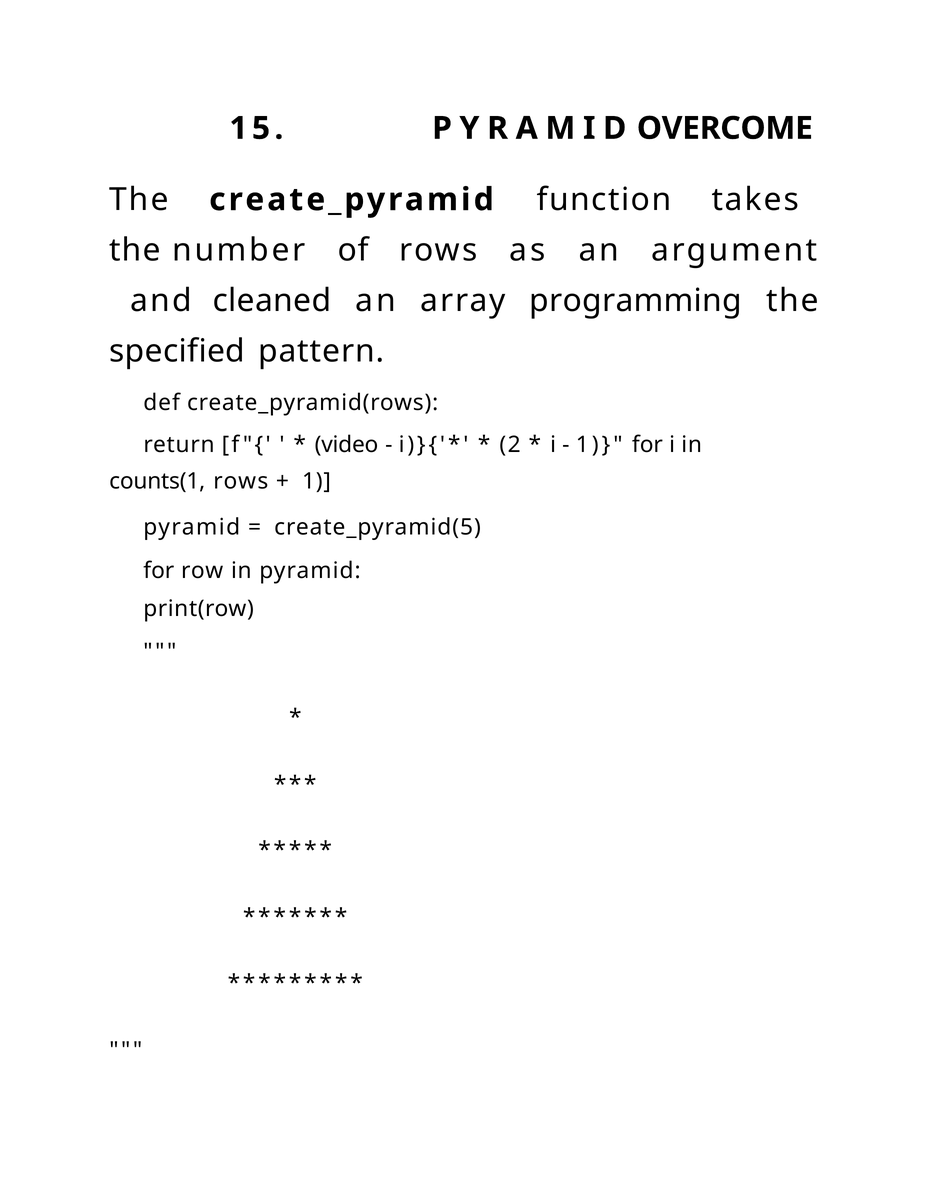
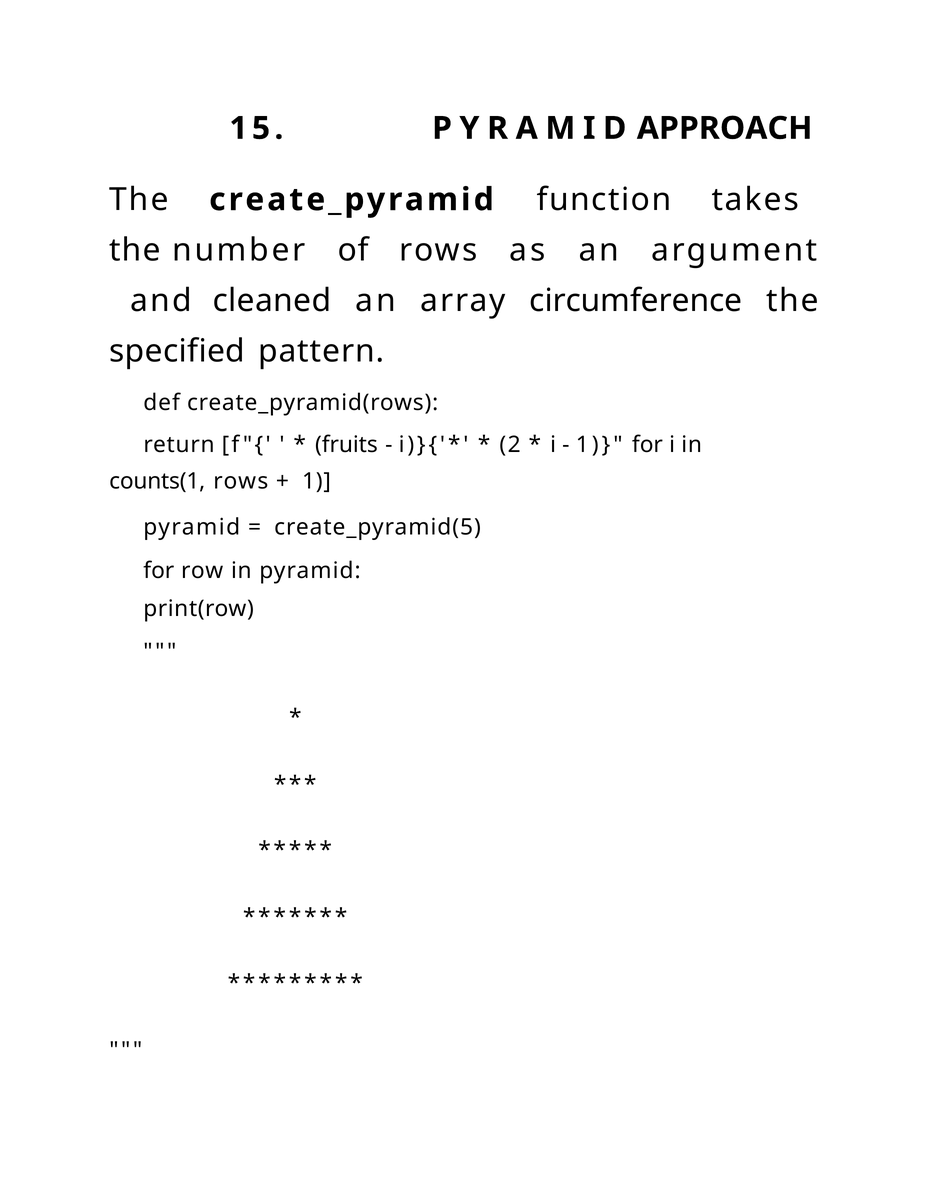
OVERCOME: OVERCOME -> APPROACH (725, 128)
programming: programming -> circumference (636, 301)
video: video -> fruits (346, 445)
